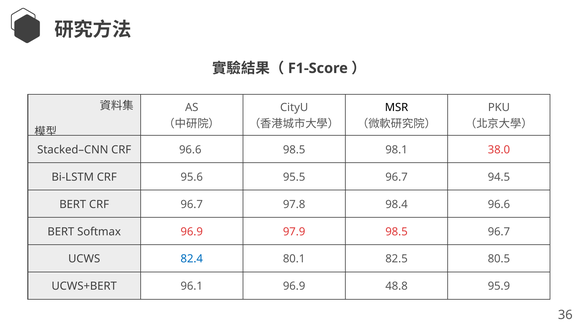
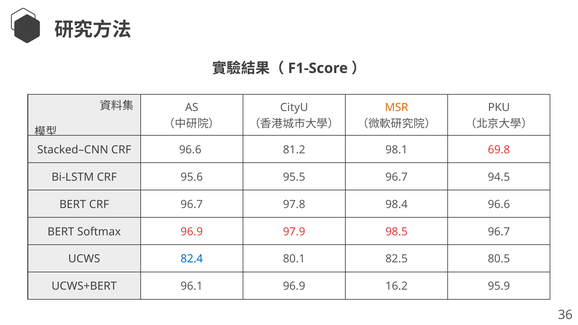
MSR colour: black -> orange (397, 107)
96.6 98.5: 98.5 -> 81.2 (294, 150)
38.0: 38.0 -> 69.8 (499, 150)
48.8: 48.8 -> 16.2 (397, 286)
